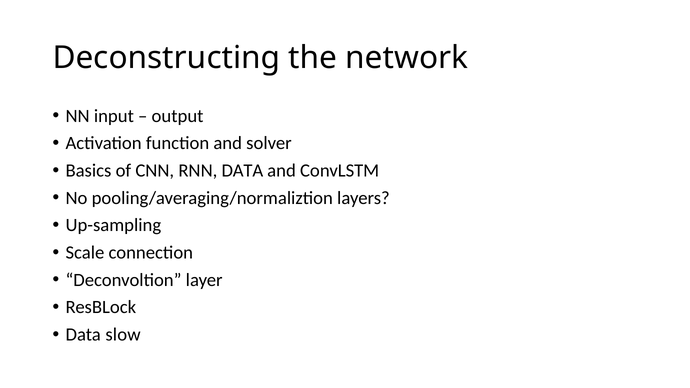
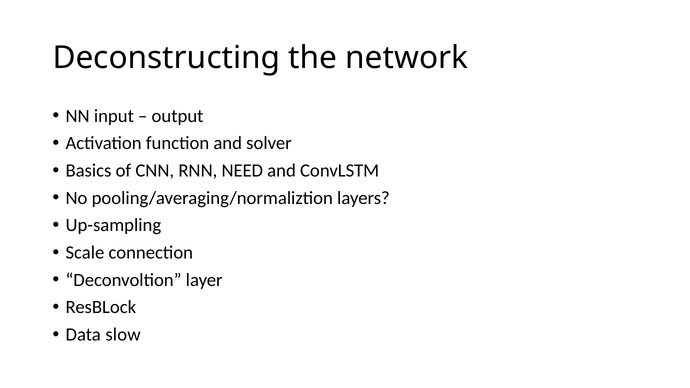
RNN DATA: DATA -> NEED (242, 171)
